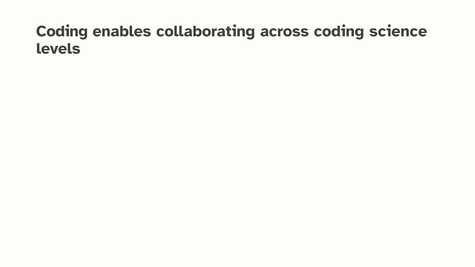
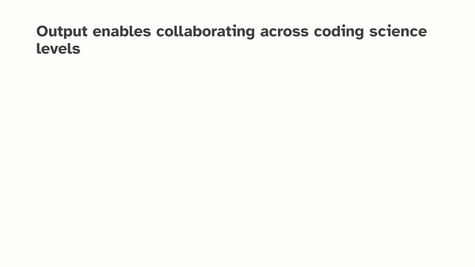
Coding: Coding -> Output (62, 31)
